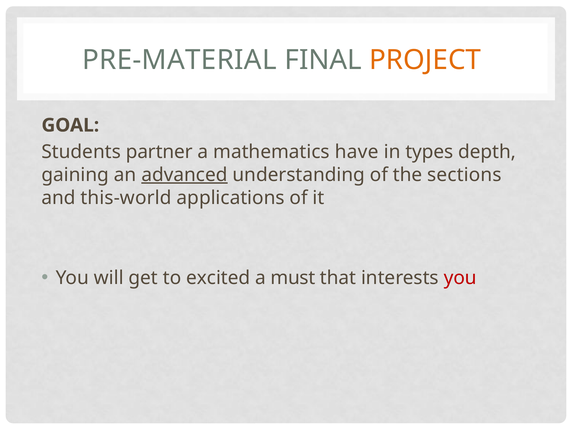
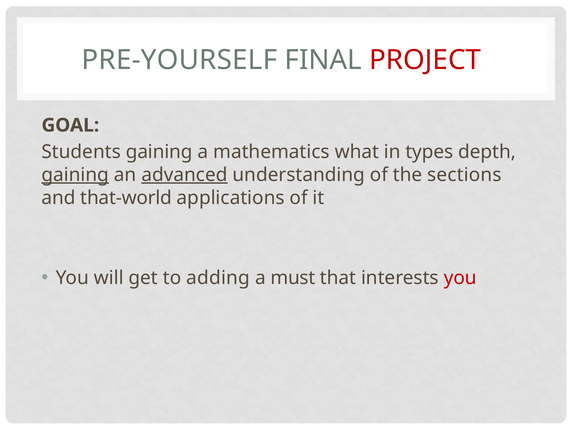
PRE-MATERIAL: PRE-MATERIAL -> PRE-YOURSELF (179, 60)
PROJECT colour: orange -> red (425, 60)
Students partner: partner -> gaining (159, 152)
have: have -> what (357, 152)
gaining underline: none -> present (75, 175)
this-world: this-world -> that-world (126, 198)
excited: excited -> adding (218, 278)
